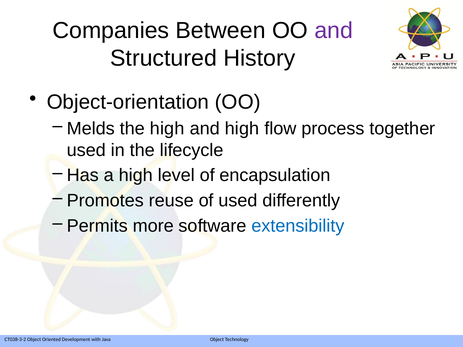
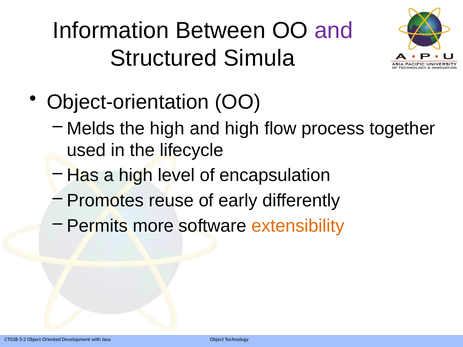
Companies: Companies -> Information (111, 31)
History: History -> Simula (259, 58)
of used: used -> early (238, 201)
extensibility colour: blue -> orange (298, 226)
